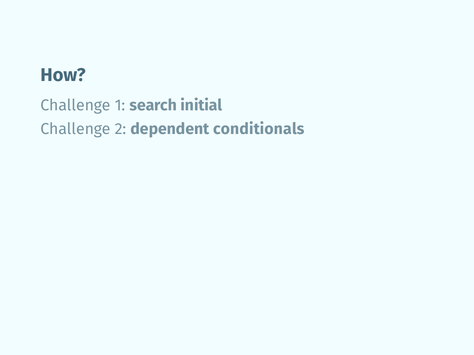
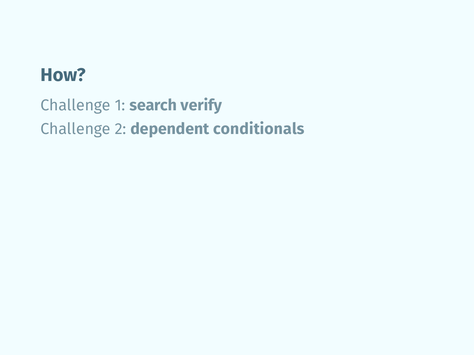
initial: initial -> verify (201, 105)
